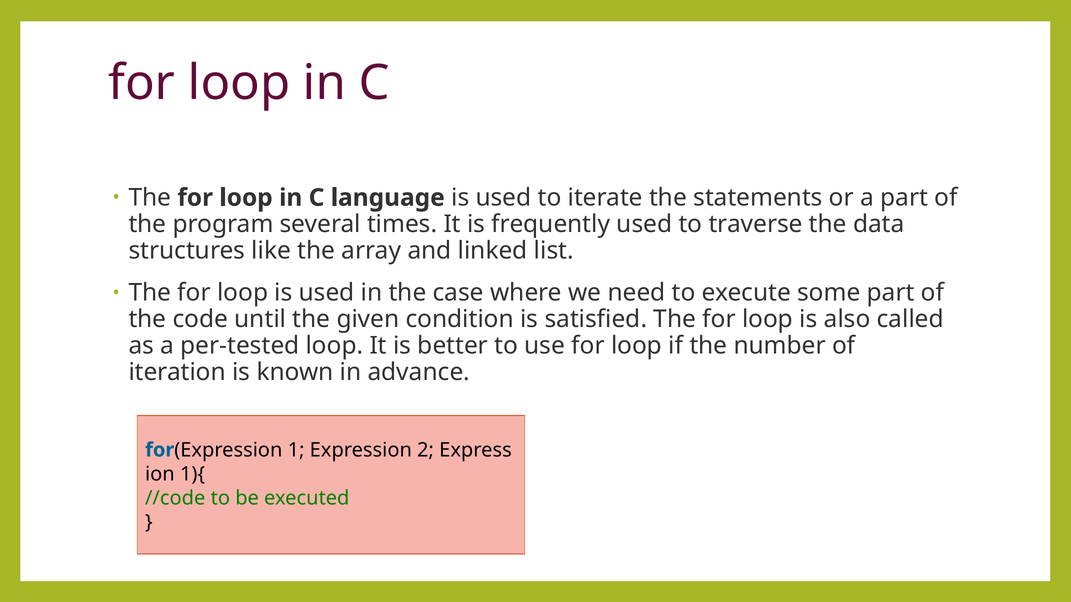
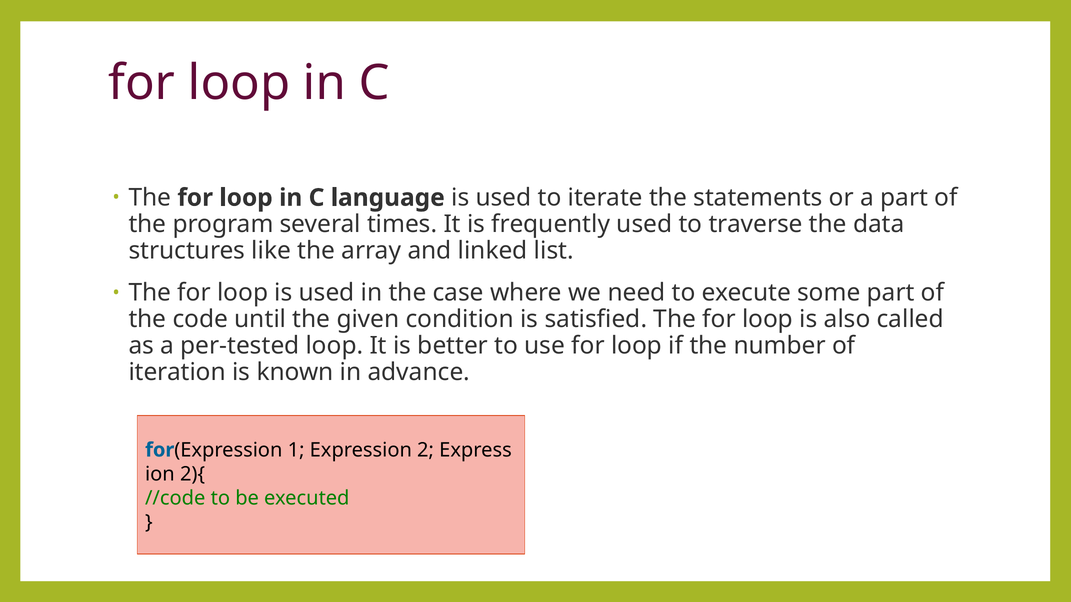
1){: 1){ -> 2){ (193, 474)
